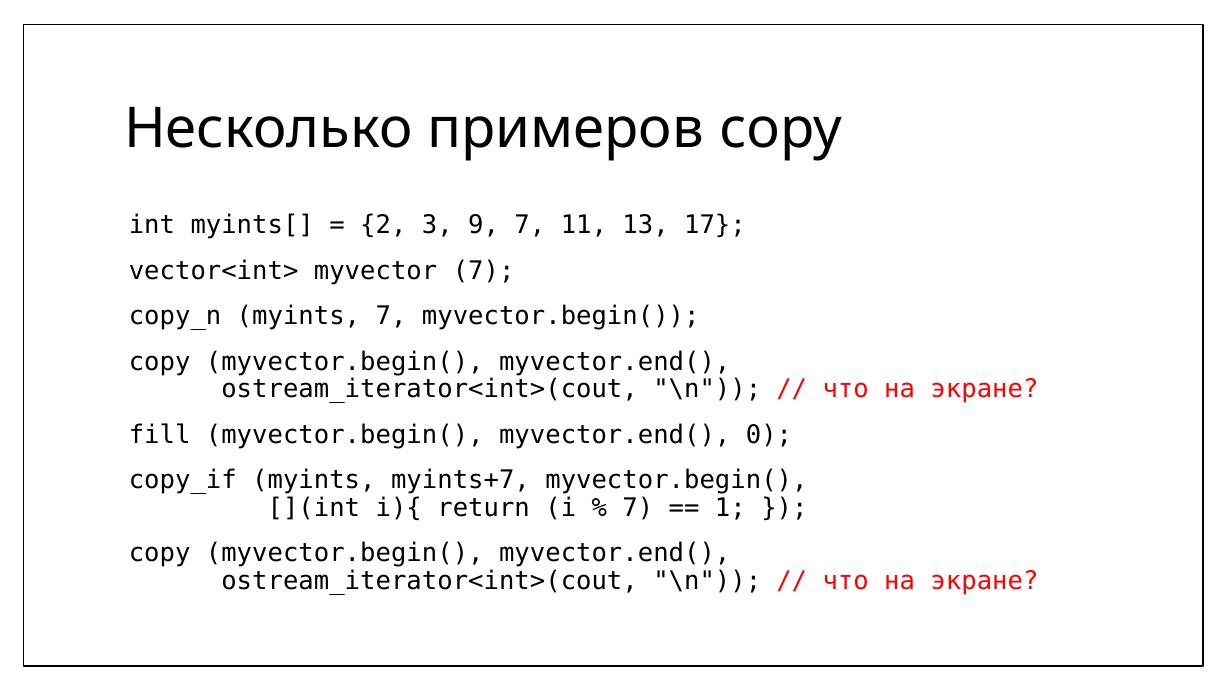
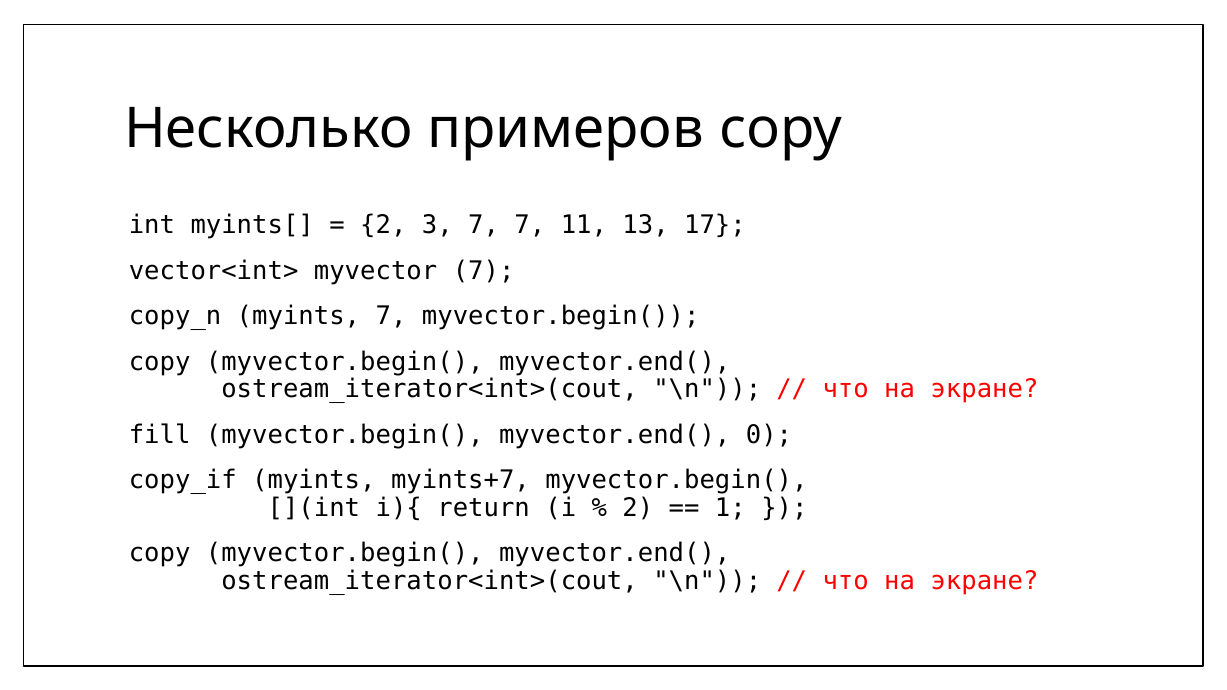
3 9: 9 -> 7 (484, 225)
7: 7 -> 2 (638, 508)
